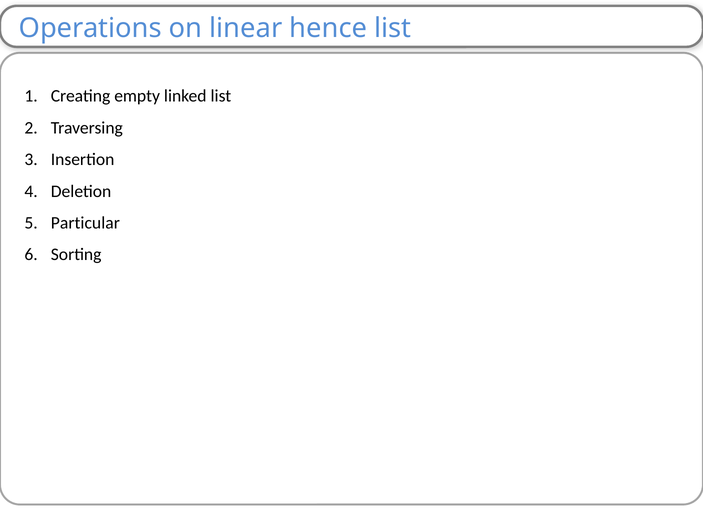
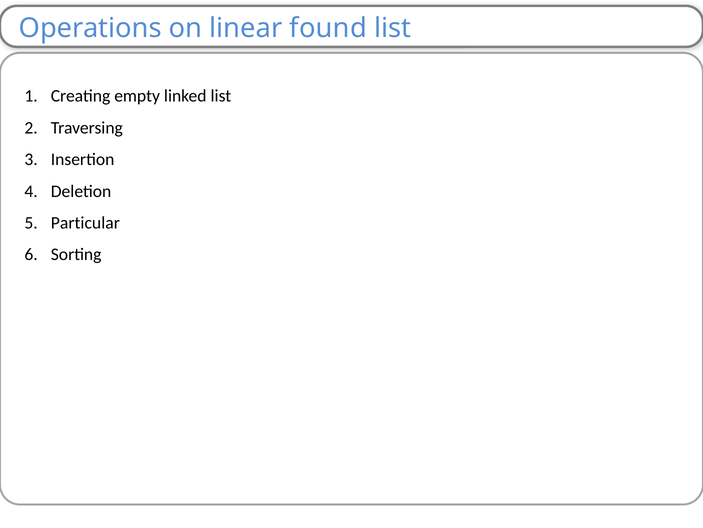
hence: hence -> found (328, 28)
